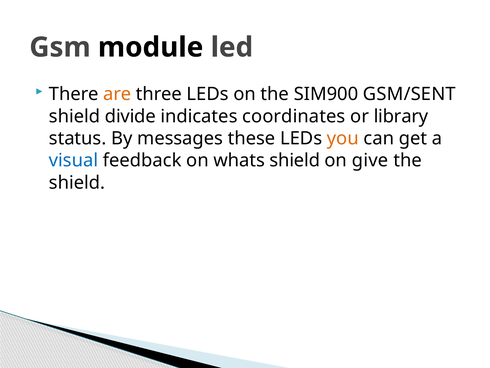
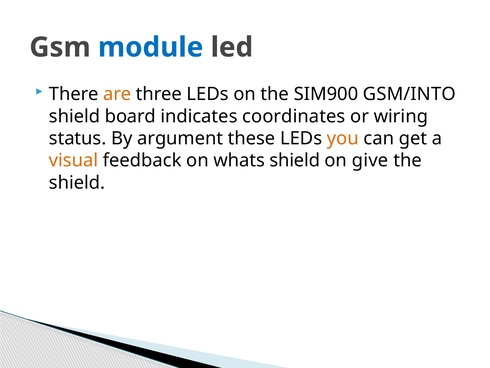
module colour: black -> blue (151, 47)
GSM/SENT: GSM/SENT -> GSM/INTO (409, 94)
divide: divide -> board (130, 116)
library: library -> wiring (401, 116)
messages: messages -> argument (180, 138)
visual colour: blue -> orange (74, 160)
